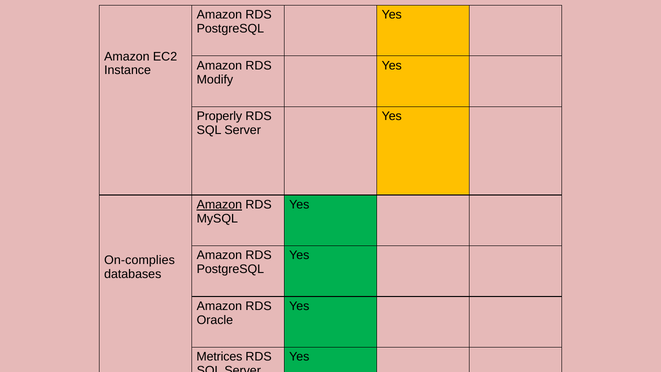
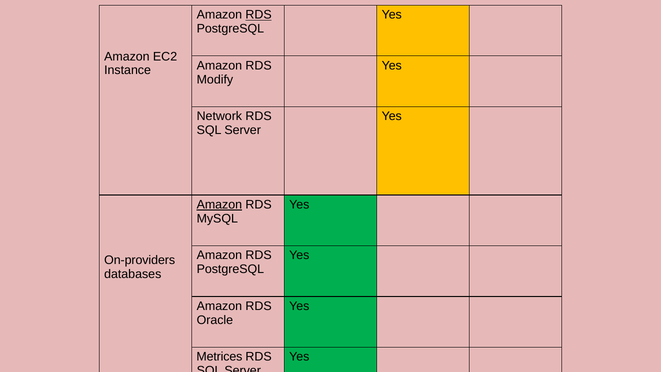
RDS underline: none -> present (259, 15)
Properly: Properly -> Network (219, 116)
On-complies: On-complies -> On-providers (140, 260)
